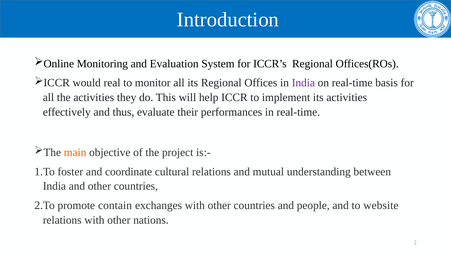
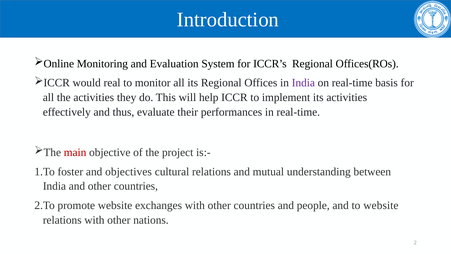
main colour: orange -> red (75, 152)
coordinate: coordinate -> objectives (129, 171)
promote contain: contain -> website (115, 205)
